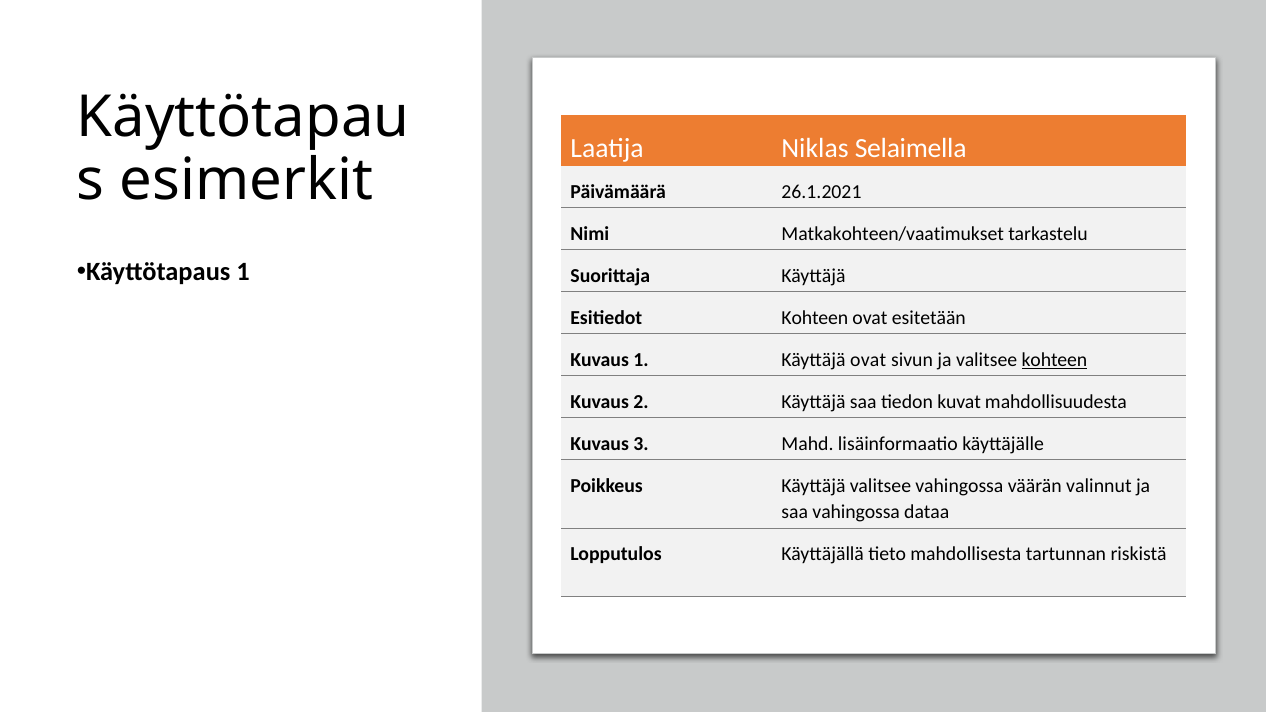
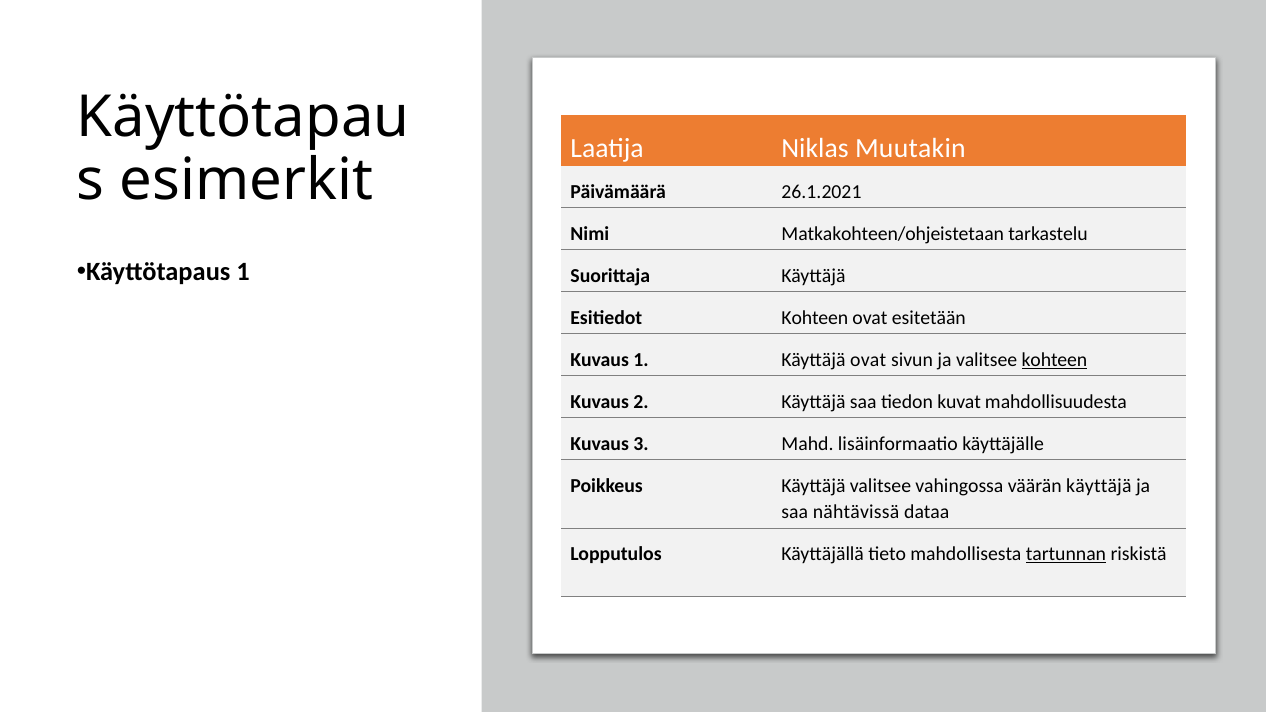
Selaimella: Selaimella -> Muutakin (910, 148)
Matkakohteen/vaatimukset: Matkakohteen/vaatimukset -> Matkakohteen/ohjeistetaan (893, 234)
väärän valinnut: valinnut -> käyttäjä (1099, 486)
saa vahingossa: vahingossa -> nähtävissä (856, 512)
tartunnan underline: none -> present (1066, 554)
